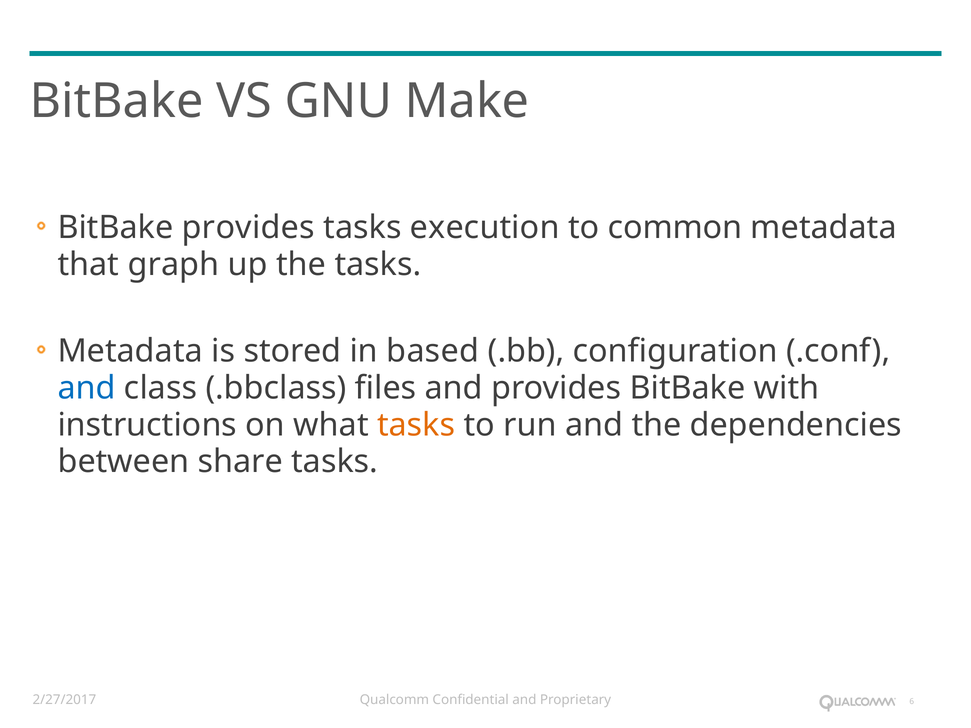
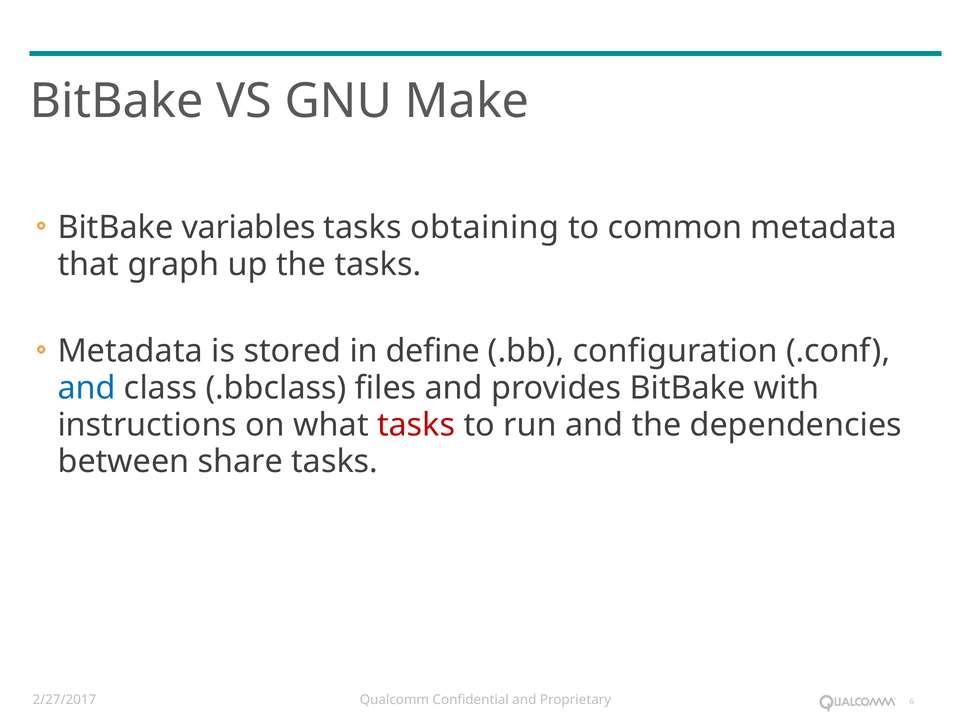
BitBake provides: provides -> variables (249, 228)
execution: execution -> obtaining (485, 228)
based: based -> define (433, 351)
tasks colour: orange -> red (416, 425)
